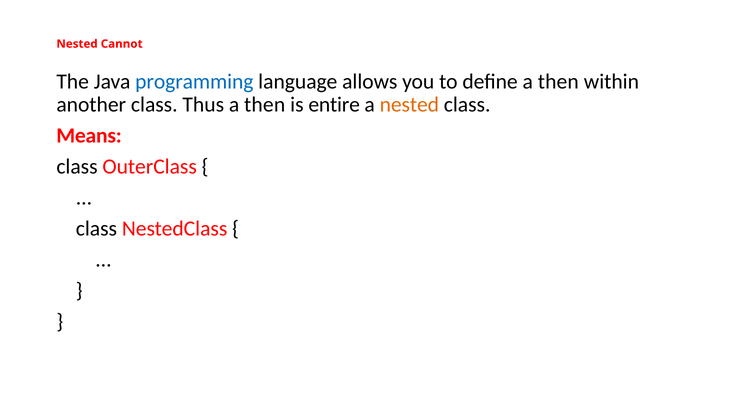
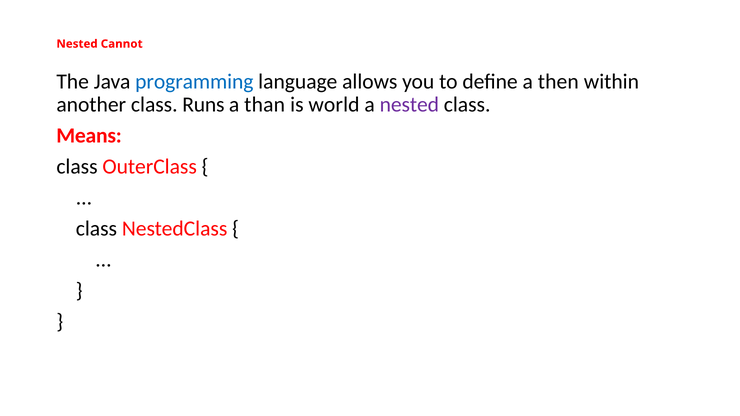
Thus: Thus -> Runs (203, 105)
then: then -> than (265, 105)
entire: entire -> world (334, 105)
nested colour: orange -> purple (409, 105)
